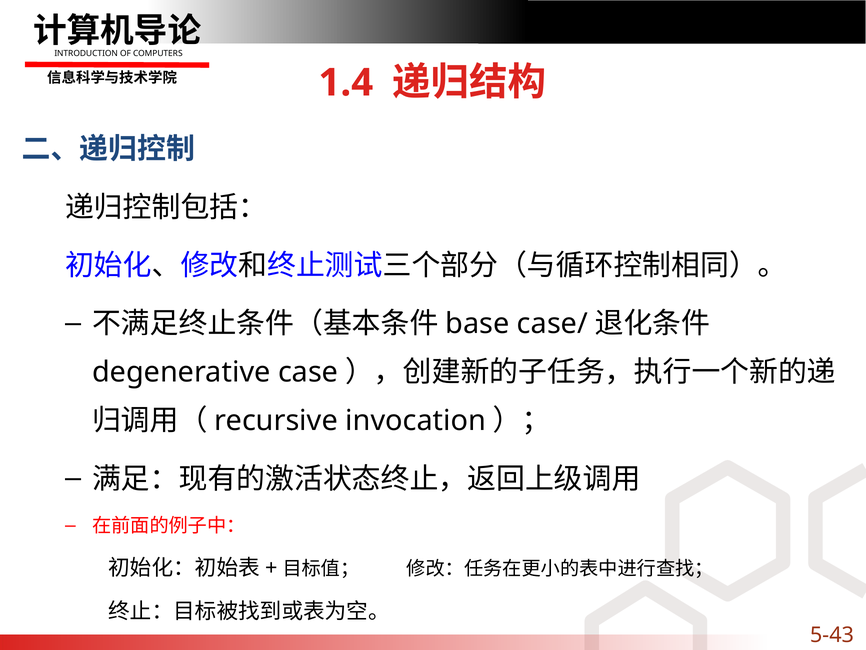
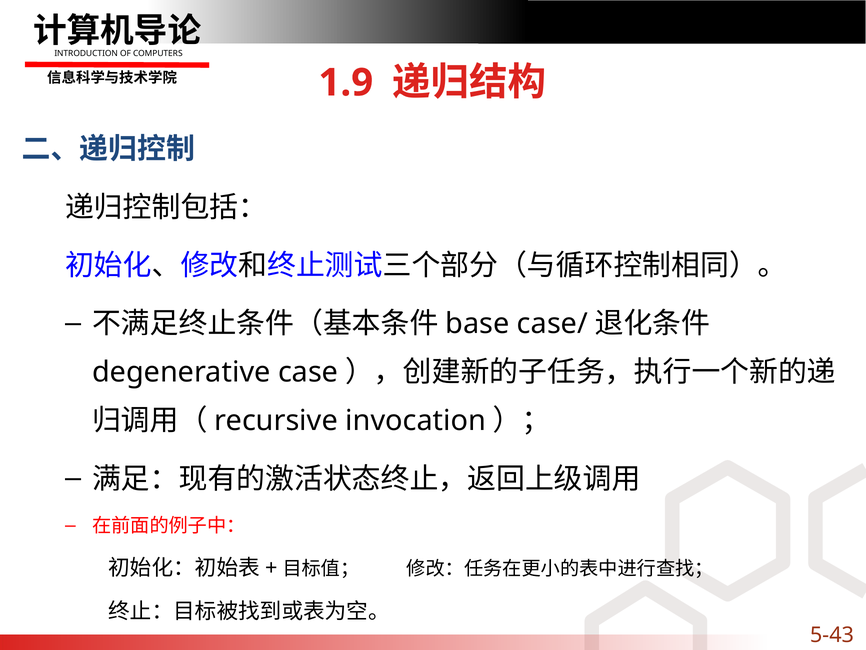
1.4: 1.4 -> 1.9 (346, 83)
